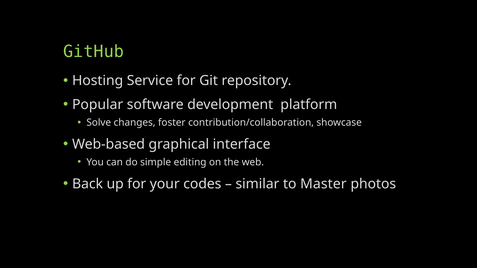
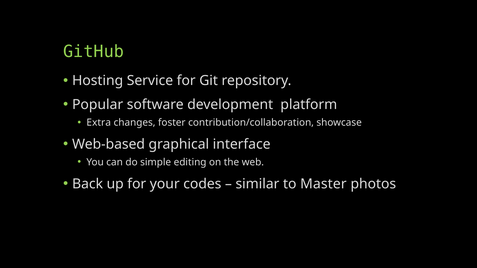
Solve: Solve -> Extra (99, 123)
